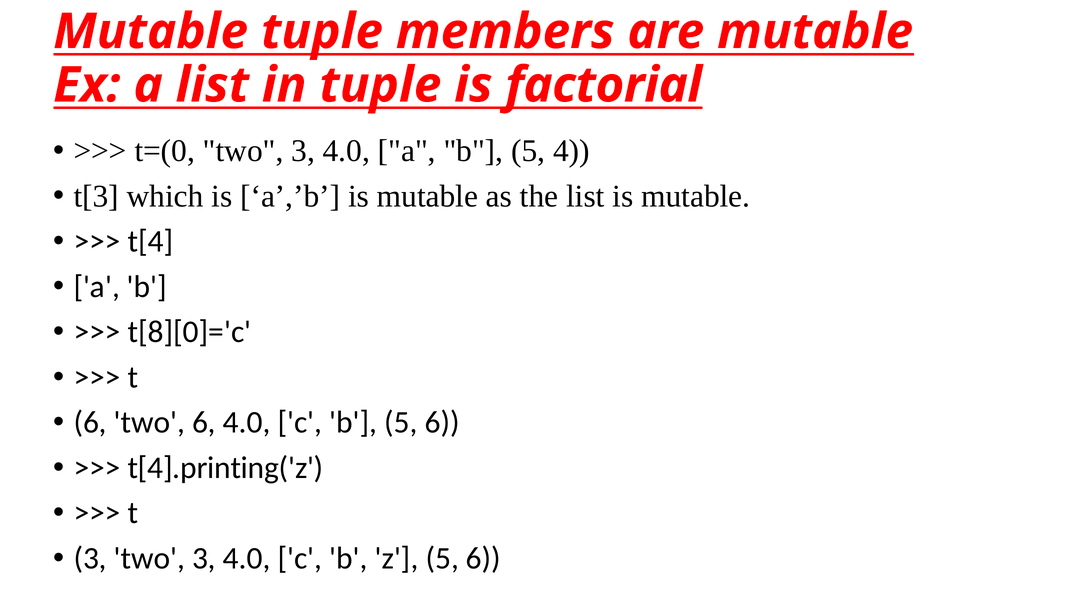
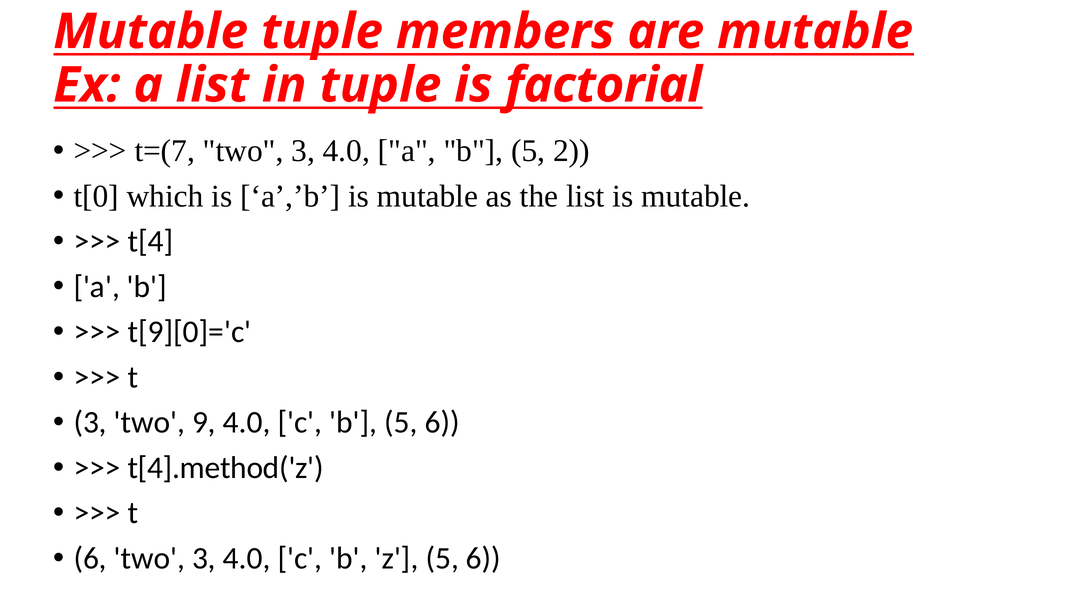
t=(0: t=(0 -> t=(7 (165, 151)
4: 4 -> 2 (571, 151)
t[3: t[3 -> t[0 (96, 196)
t[8][0]='c: t[8][0]='c -> t[9][0]='c (189, 332)
6: 6 -> 3 (90, 422)
two 6: 6 -> 9 (204, 422)
t[4].printing('z: t[4].printing('z -> t[4].method('z (226, 467)
3: 3 -> 6 (90, 558)
